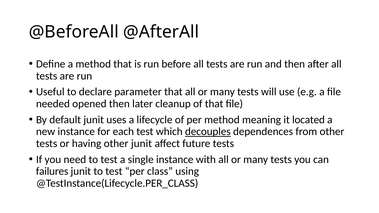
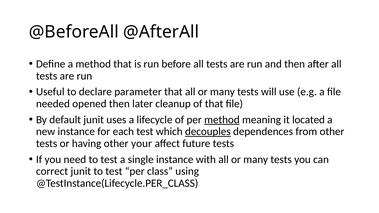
method underline: none -> present (222, 120)
other junit: junit -> your (142, 144)
failures: failures -> correct (52, 171)
